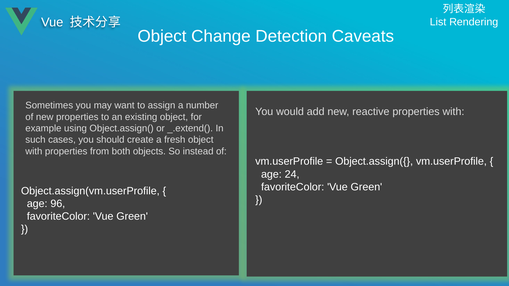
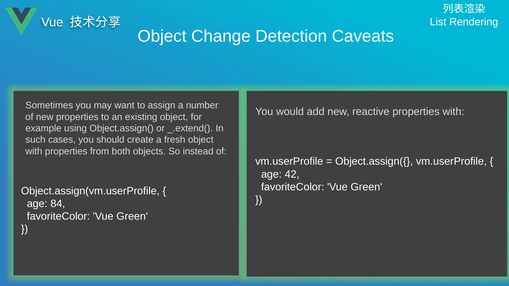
24: 24 -> 42 (292, 174)
96: 96 -> 84 (58, 204)
